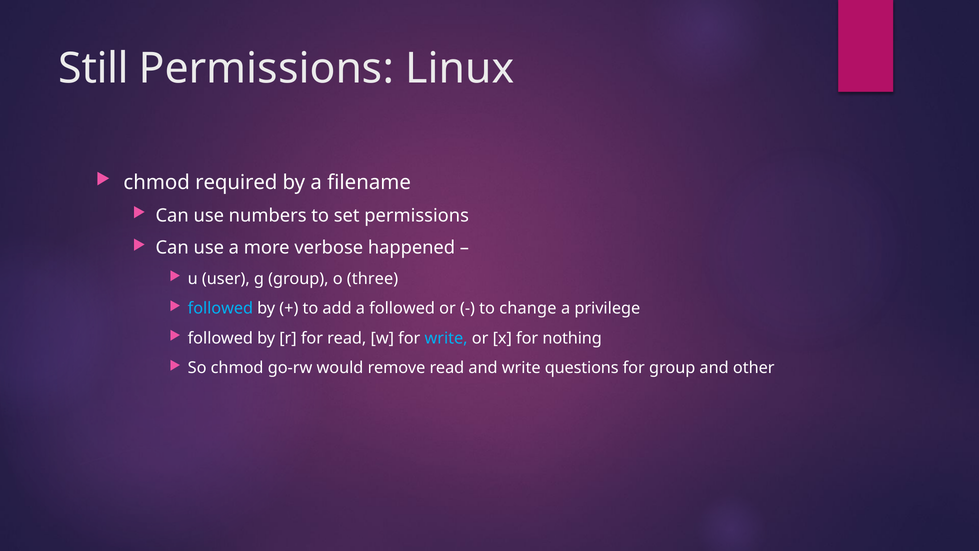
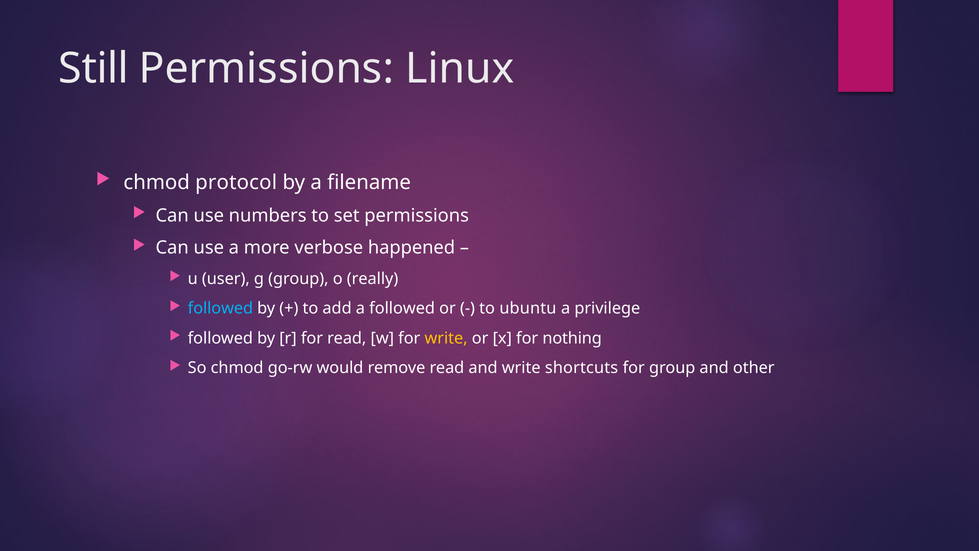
required: required -> protocol (236, 182)
three: three -> really (373, 279)
change: change -> ubuntu (528, 308)
write colour: light blue -> yellow (446, 338)
questions: questions -> shortcuts (582, 368)
